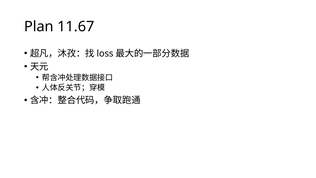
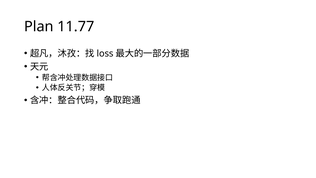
11.67: 11.67 -> 11.77 (76, 27)
